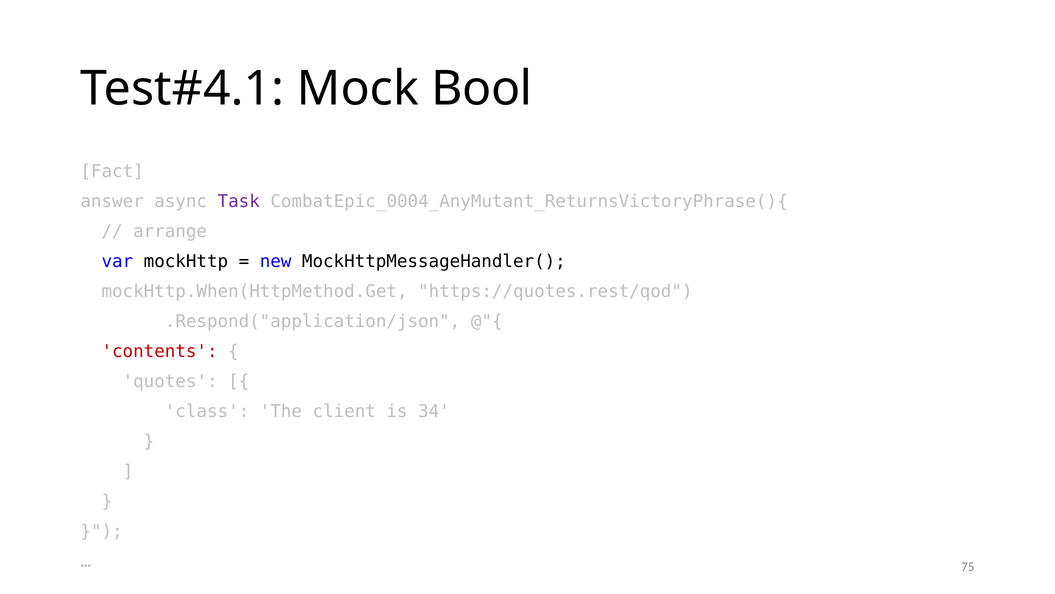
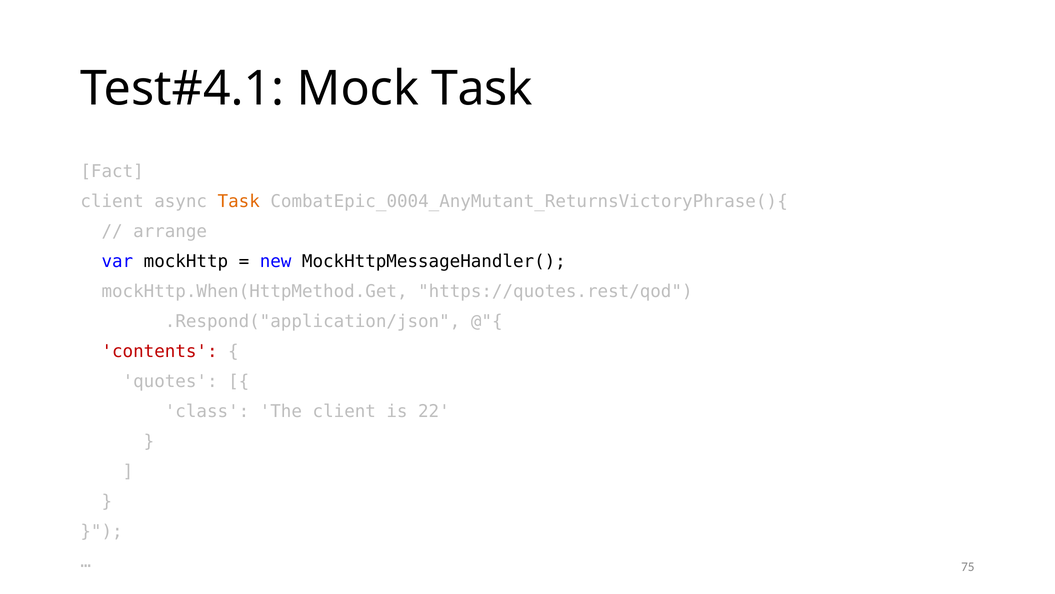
Mock Bool: Bool -> Task (482, 89)
answer: answer -> client (112, 201)
Task colour: purple -> orange (239, 201)
34: 34 -> 22 (434, 411)
